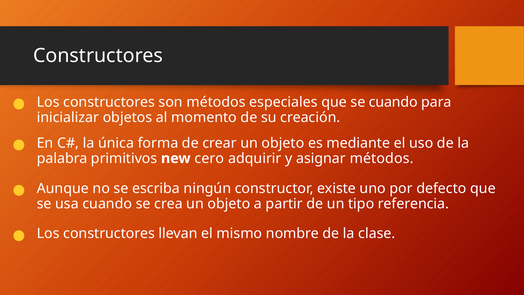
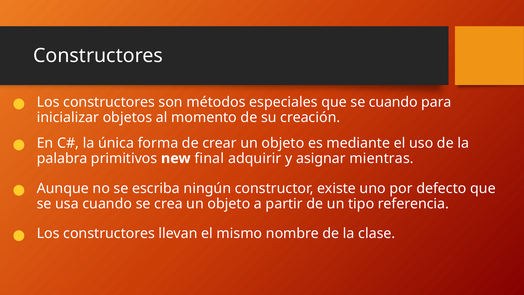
cero: cero -> final (209, 158)
asignar métodos: métodos -> mientras (382, 158)
